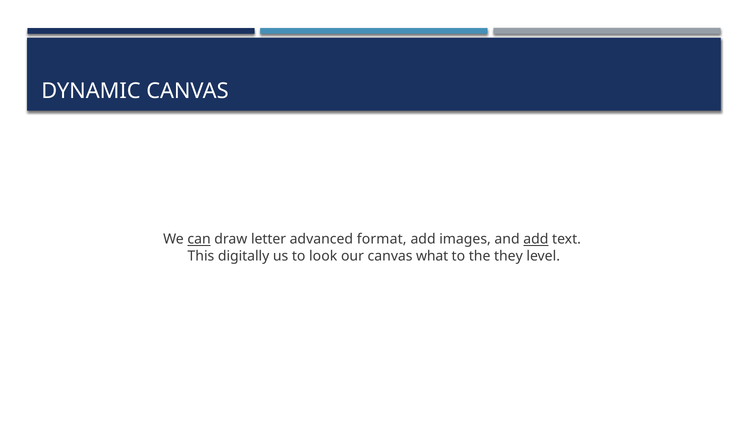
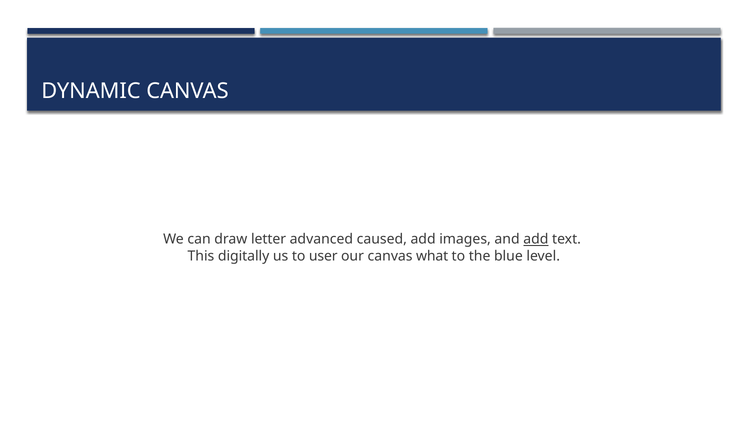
can underline: present -> none (199, 239)
format: format -> caused (382, 239)
look: look -> user (323, 256)
they: they -> blue (508, 256)
